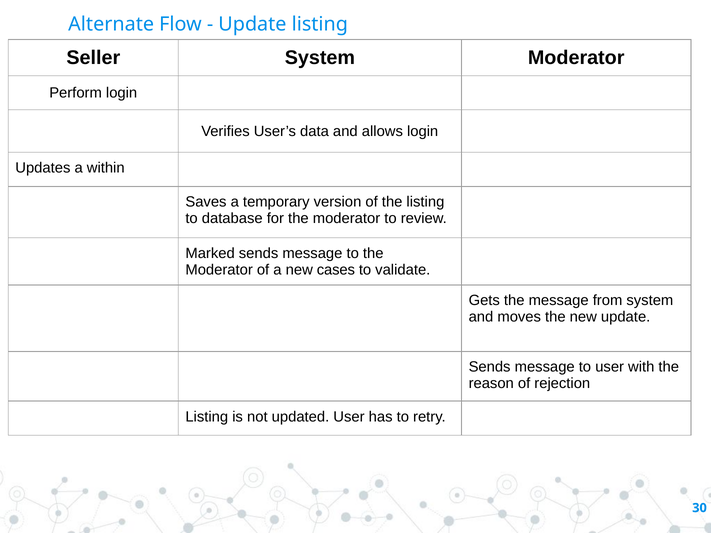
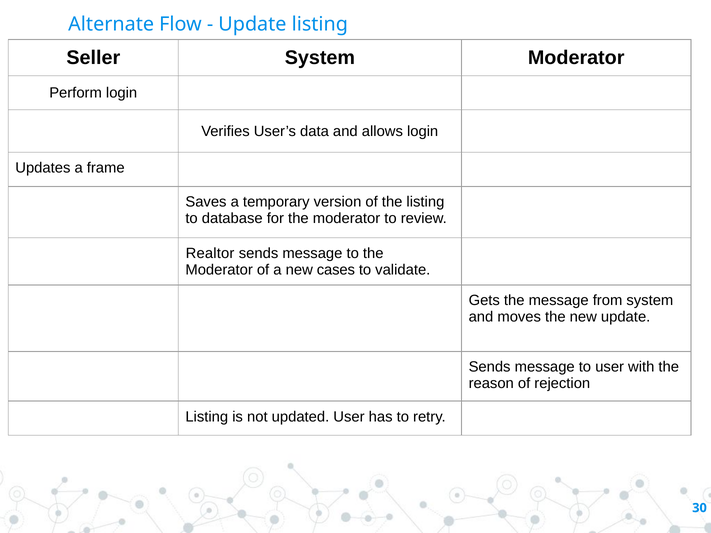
within: within -> frame (106, 168)
Marked: Marked -> Realtor (210, 253)
